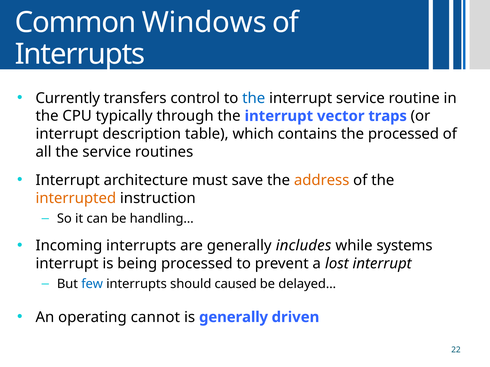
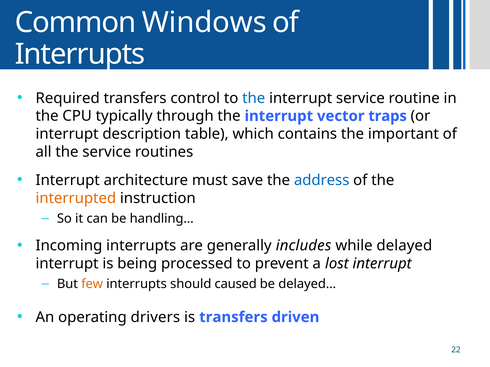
Currently: Currently -> Required (68, 98)
the processed: processed -> important (403, 134)
address colour: orange -> blue (322, 180)
systems: systems -> delayed (404, 246)
few colour: blue -> orange (92, 284)
cannot: cannot -> drivers (155, 318)
is generally: generally -> transfers (233, 318)
